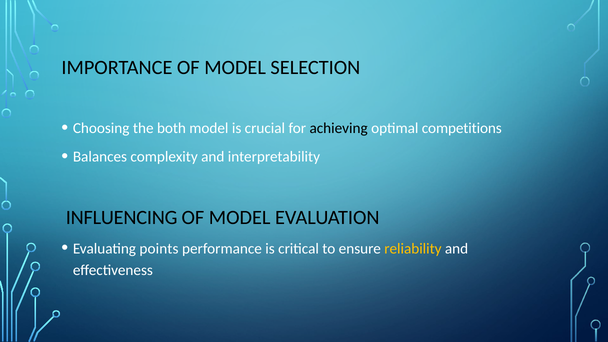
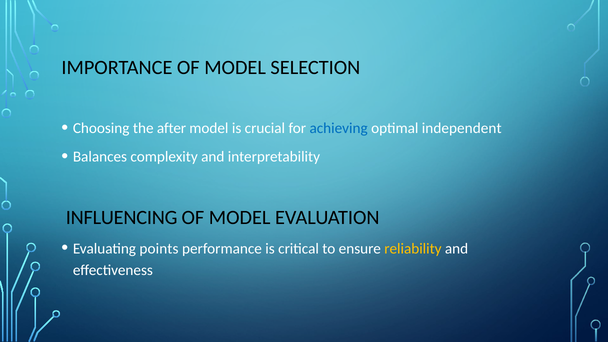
both: both -> after (172, 128)
achieving colour: black -> blue (339, 128)
competitions: competitions -> independent (462, 128)
